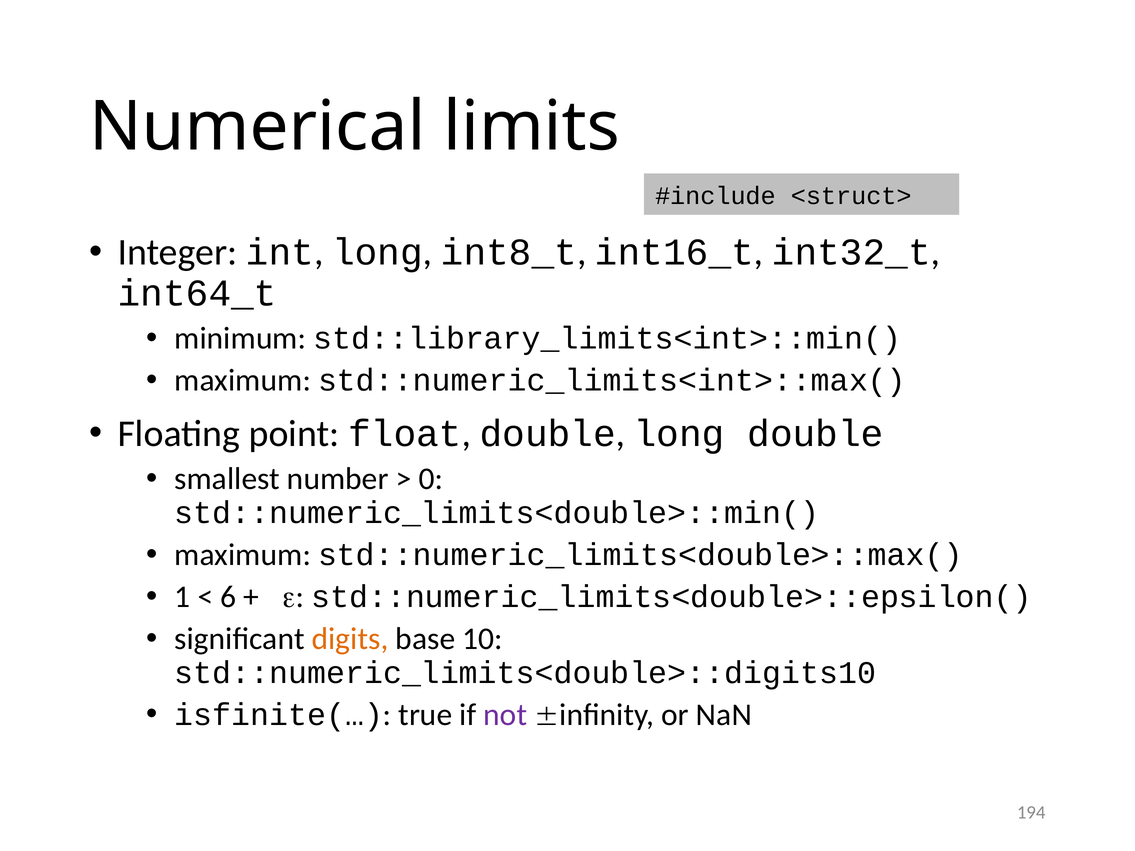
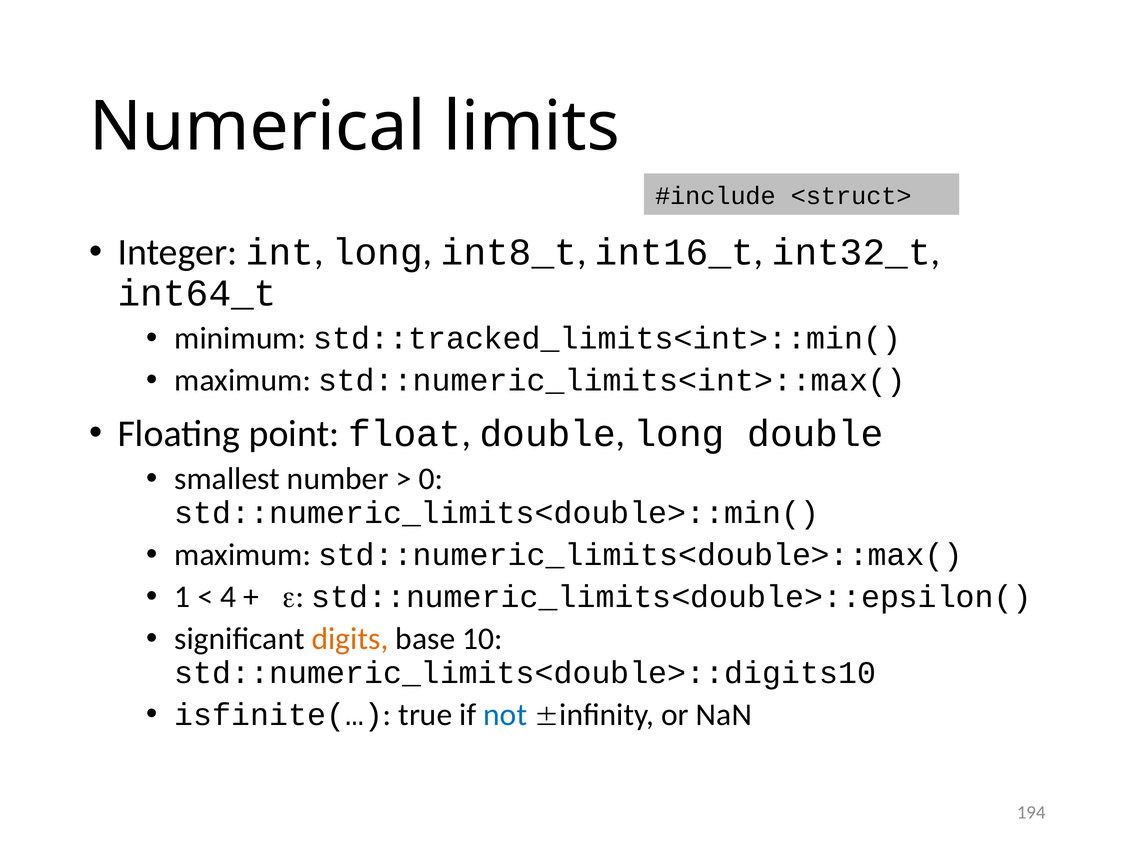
std::library_limits<int>::min(: std::library_limits<int>::min( -> std::tracked_limits<int>::min( (607, 339)
6: 6 -> 4 (228, 597)
not colour: purple -> blue (505, 715)
